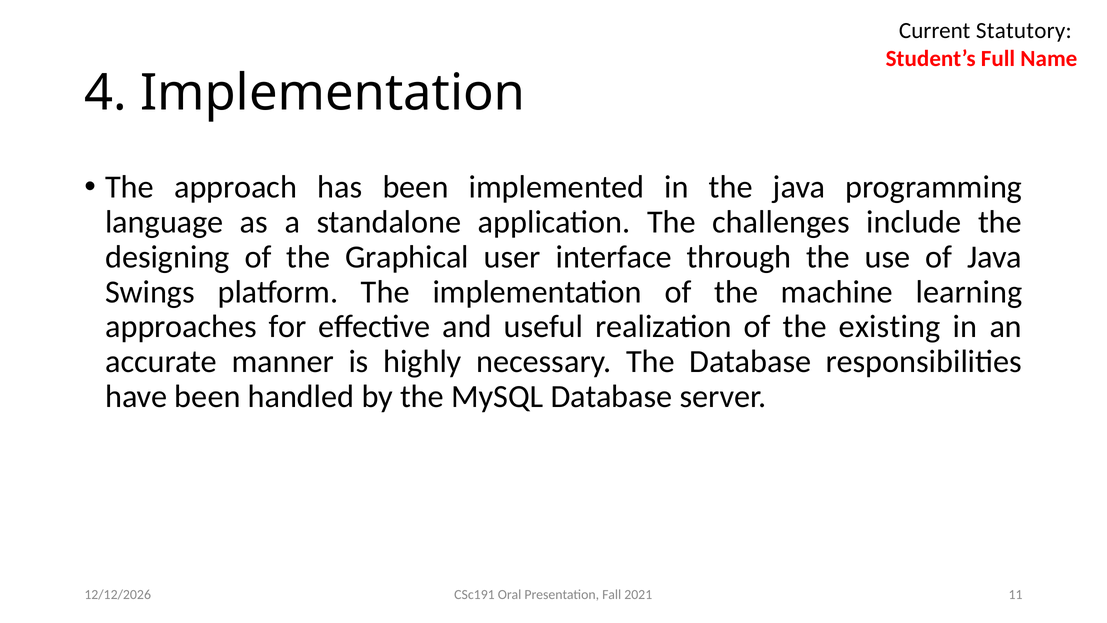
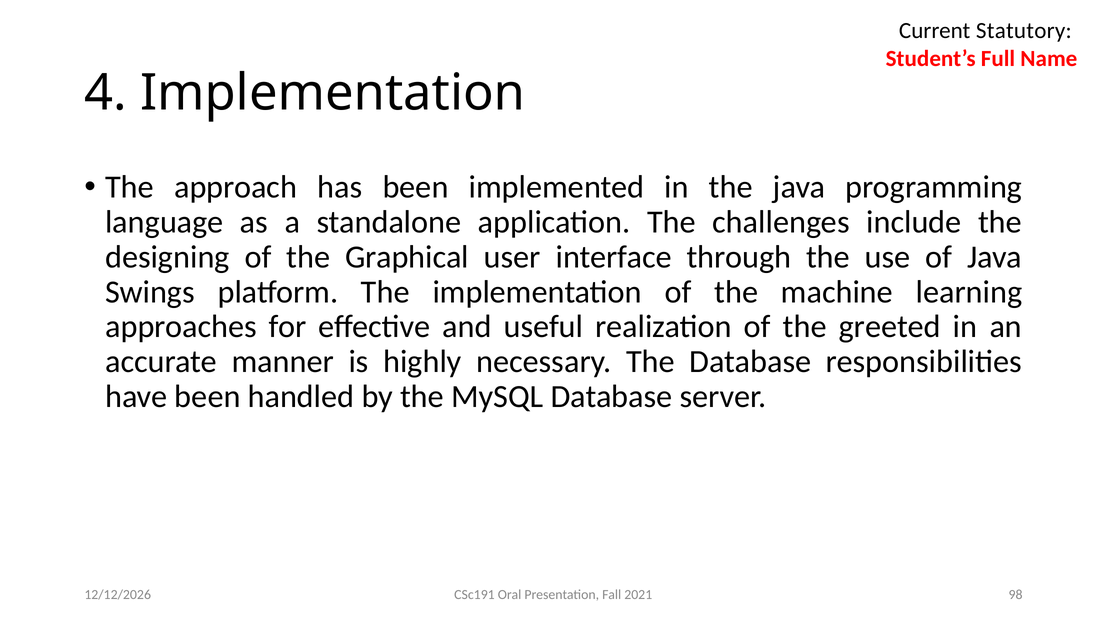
existing: existing -> greeted (890, 327)
11: 11 -> 98 (1016, 595)
